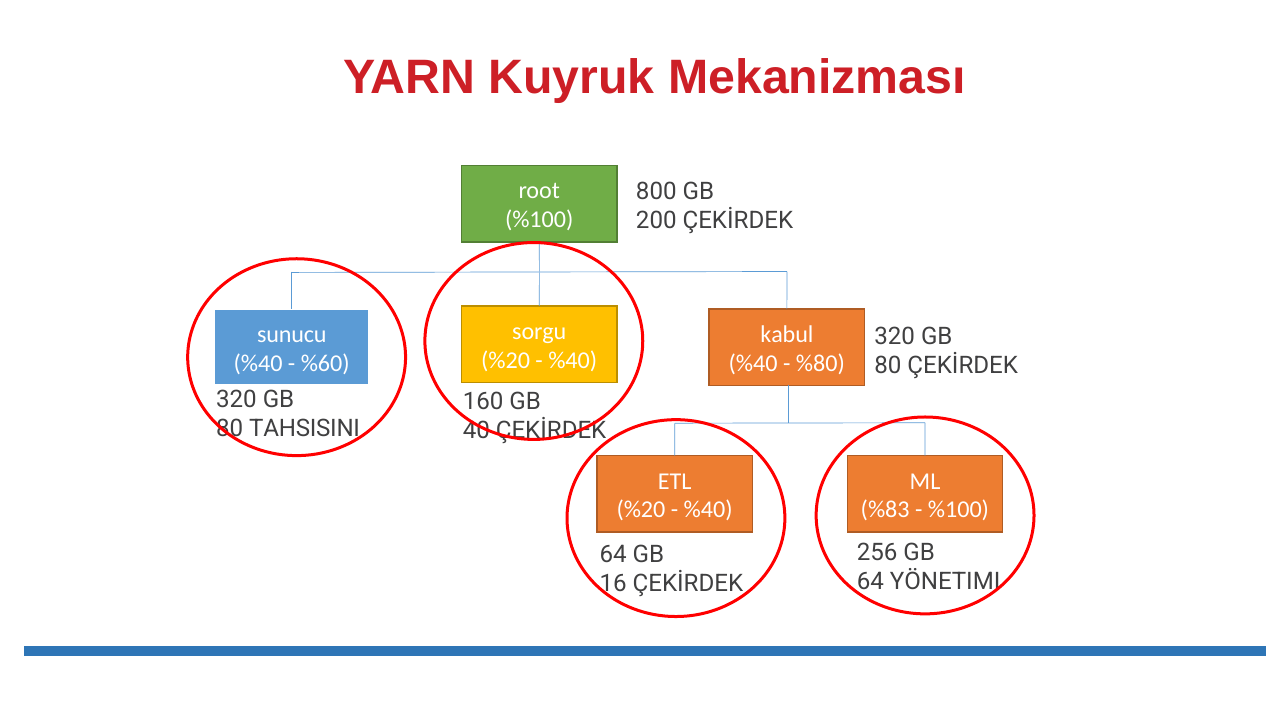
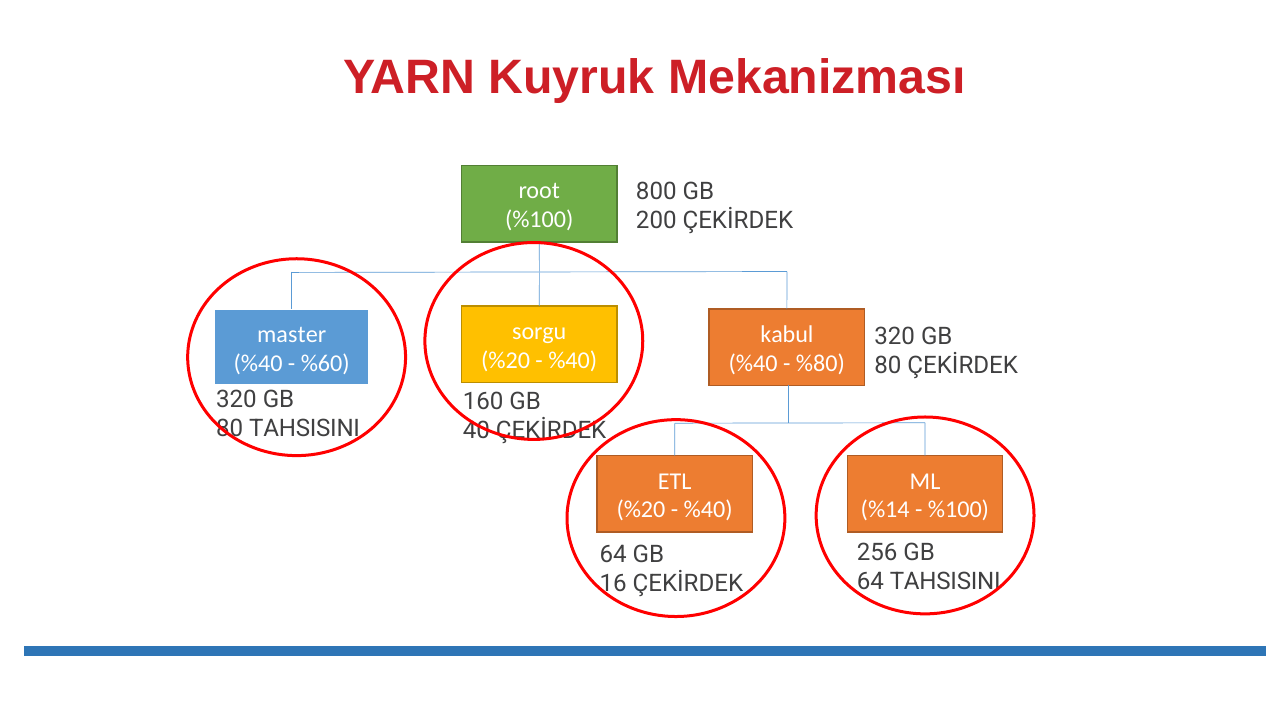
sunucu: sunucu -> master (292, 334)
%83: %83 -> %14 (885, 510)
64 YÖNETIMI: YÖNETIMI -> TAHSISINI (945, 581)
